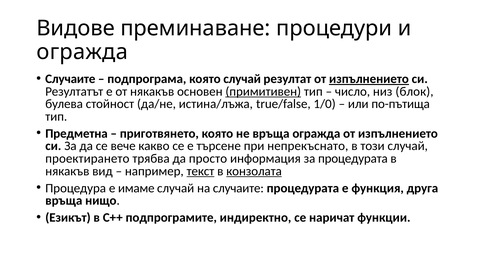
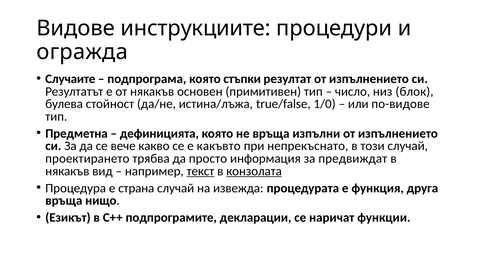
преминаване: преминаване -> инструкциите (196, 28)
която случай: случай -> стъпки (242, 79)
изпълнението underline: present -> none (369, 79)
примитивен underline: present -> none (263, 92)
по-пътища: по-пътища -> по-видове (401, 104)
приготвянето: приготвянето -> дефиницията (159, 134)
връща огражда: огражда -> изпълни (316, 134)
търсене: търсене -> какъвто (219, 146)
за процедурата: процедурата -> предвиждат (353, 159)
имаме: имаме -> страна (136, 188)
на случаите: случаите -> извежда (238, 188)
индиректно: индиректно -> декларации (256, 218)
